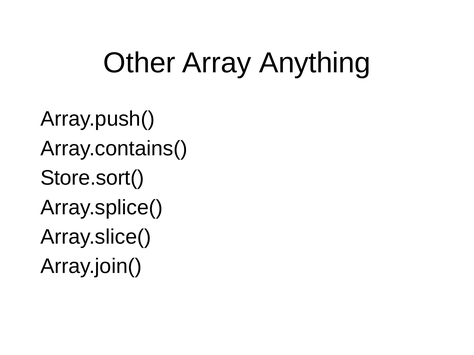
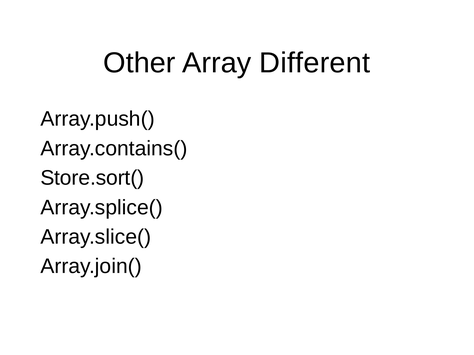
Anything: Anything -> Different (315, 63)
